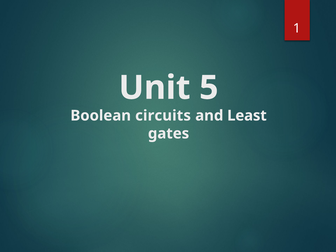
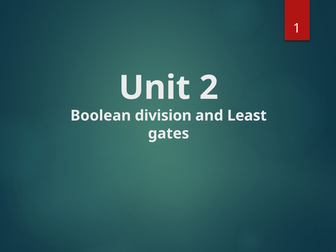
5: 5 -> 2 (209, 88)
circuits: circuits -> division (163, 116)
